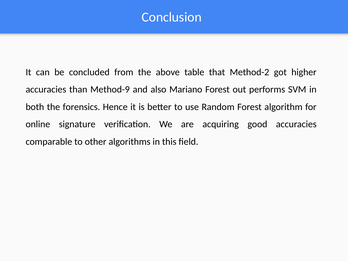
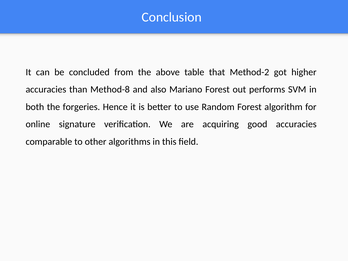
Method-9: Method-9 -> Method-8 (110, 89)
forensics: forensics -> forgeries (81, 107)
